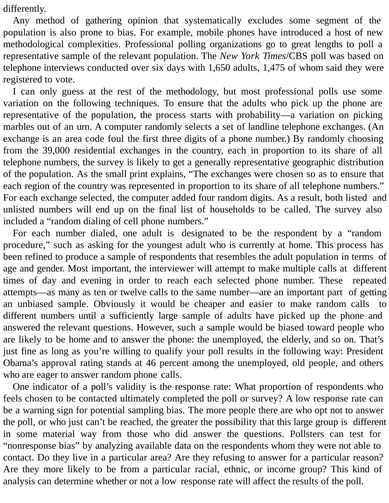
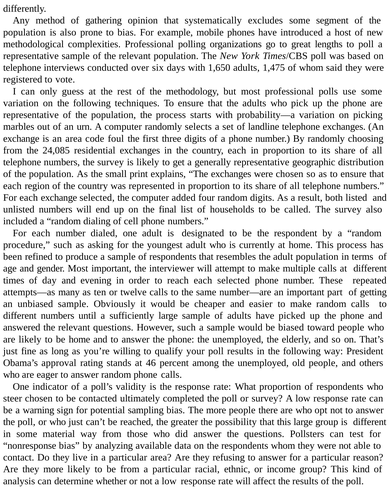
39,000: 39,000 -> 24,085 (56, 150)
feels: feels -> steer (13, 399)
